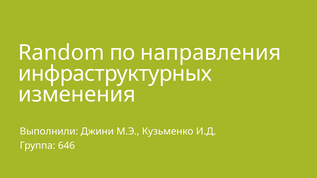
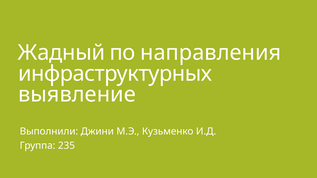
Random: Random -> Жадный (61, 53)
изменения: изменения -> выявление (77, 95)
646: 646 -> 235 (66, 146)
